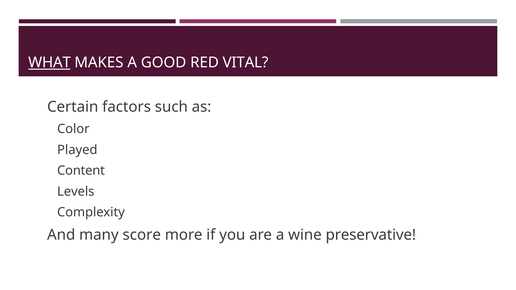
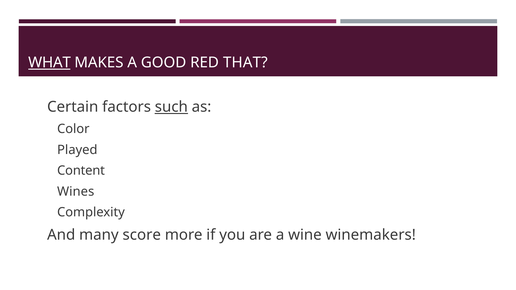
VITAL: VITAL -> THAT (245, 63)
such underline: none -> present (171, 107)
Levels: Levels -> Wines (76, 192)
preservative: preservative -> winemakers (371, 235)
